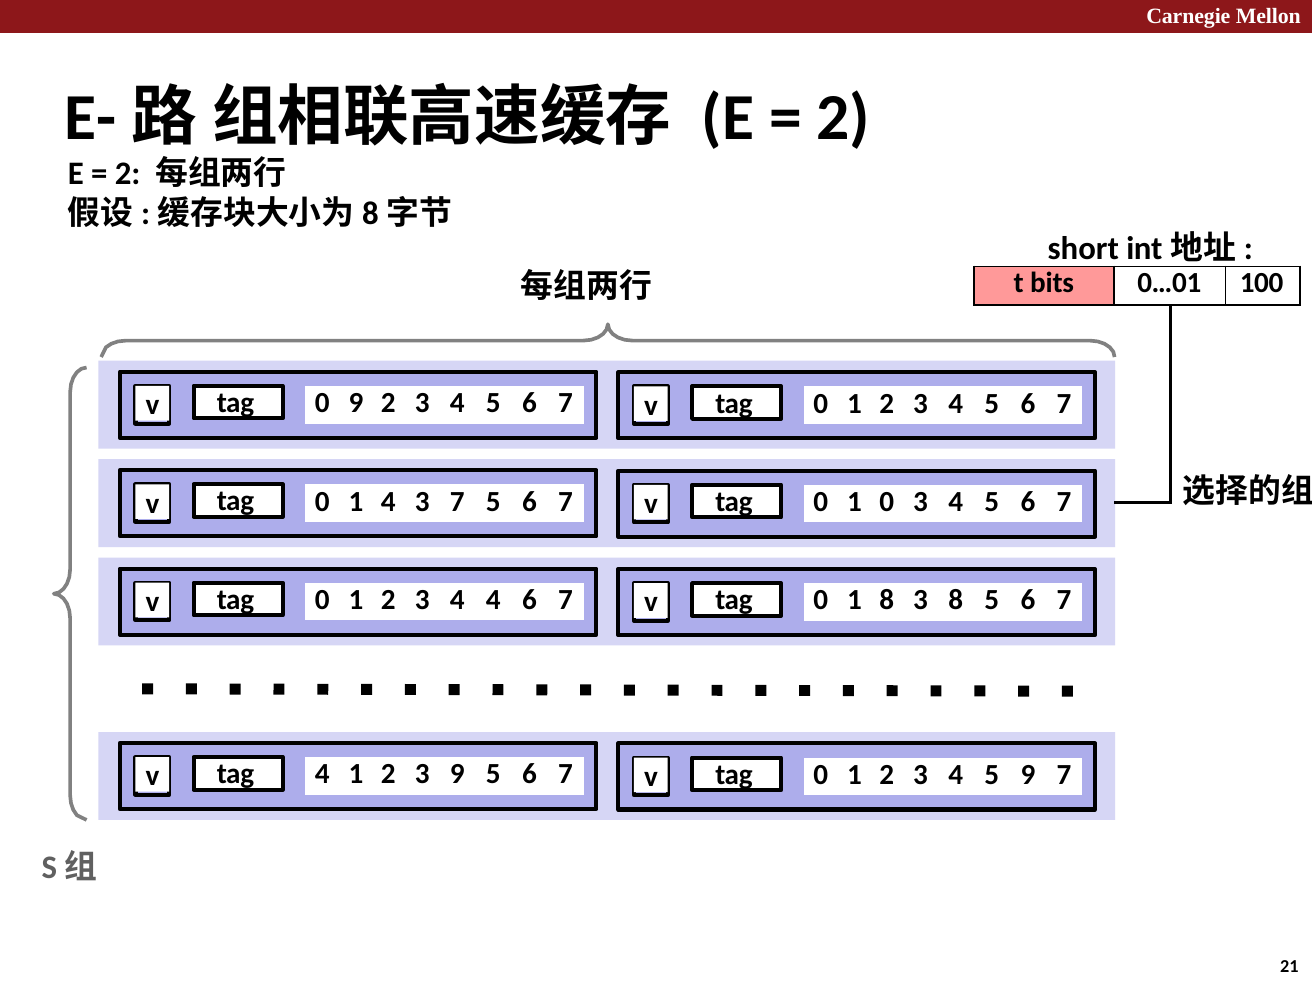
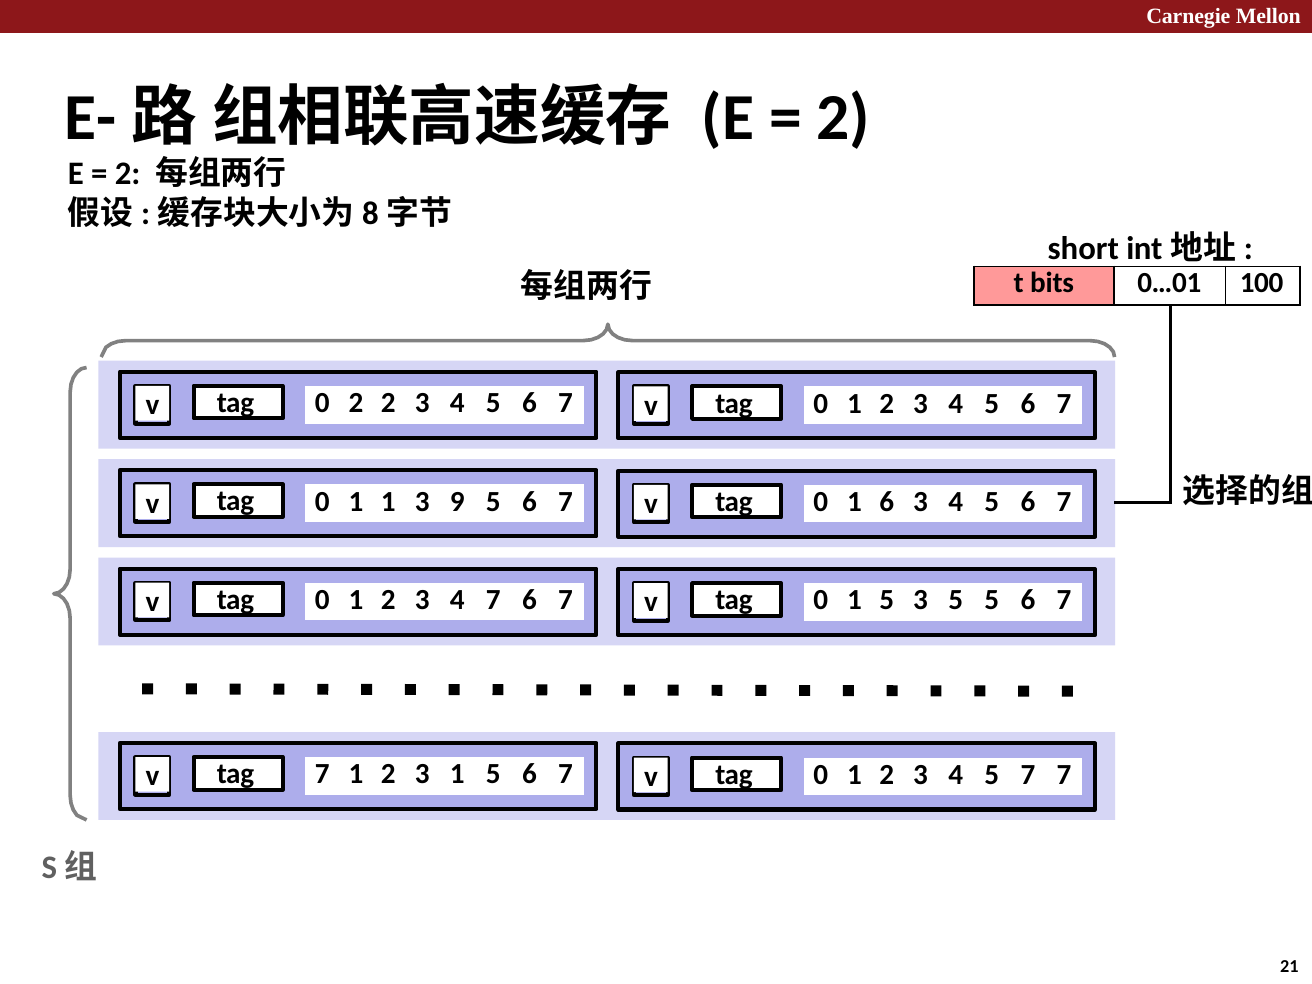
0 9: 9 -> 2 (356, 403)
1 4: 4 -> 1 (388, 501)
3 7: 7 -> 9 (457, 501)
1 0: 0 -> 6 (887, 502)
4 4: 4 -> 7 (493, 600)
0 1 8: 8 -> 5 (887, 600)
3 8: 8 -> 5 (956, 600)
v 4: 4 -> 7 (322, 774)
3 9: 9 -> 1 (457, 774)
5 9: 9 -> 7 (1028, 775)
